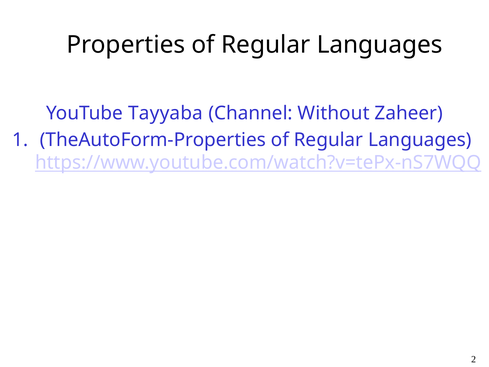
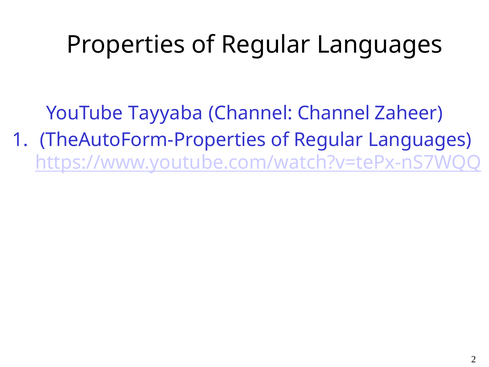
Channel Without: Without -> Channel (334, 113)
